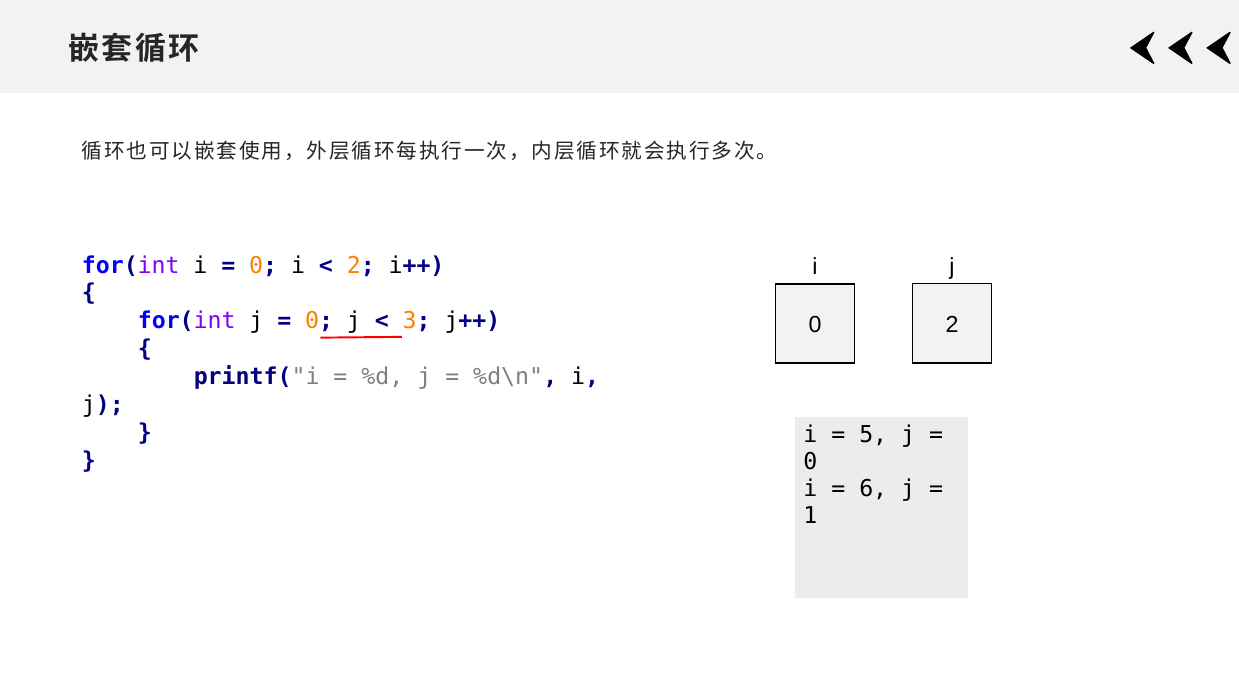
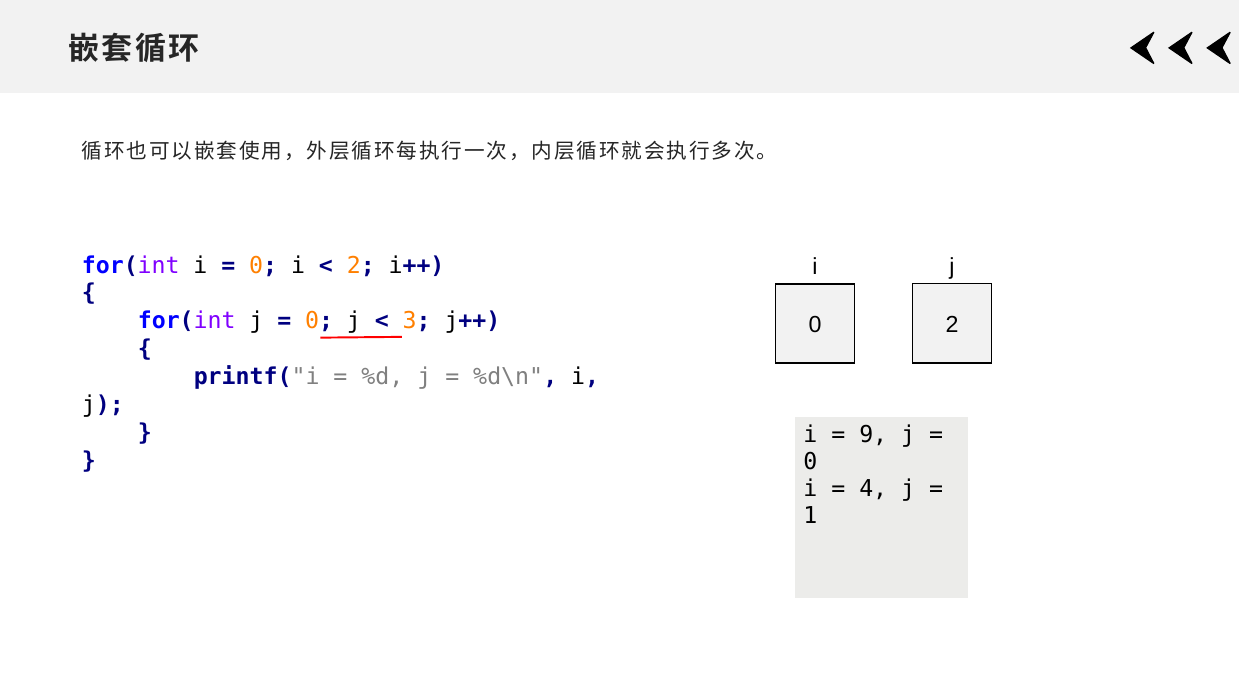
5: 5 -> 9 (873, 435)
6: 6 -> 4 (873, 489)
